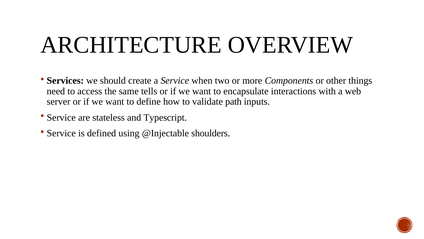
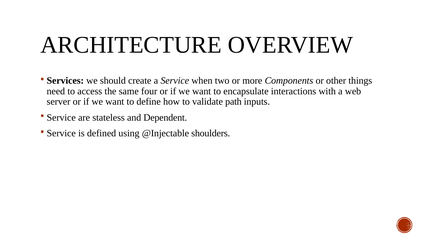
tells: tells -> four (149, 91)
Typescript: Typescript -> Dependent (165, 117)
